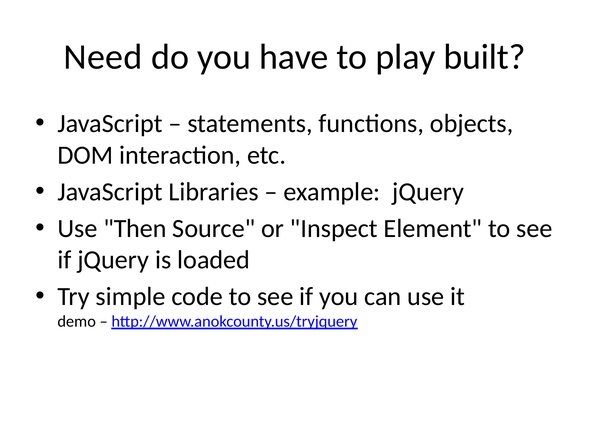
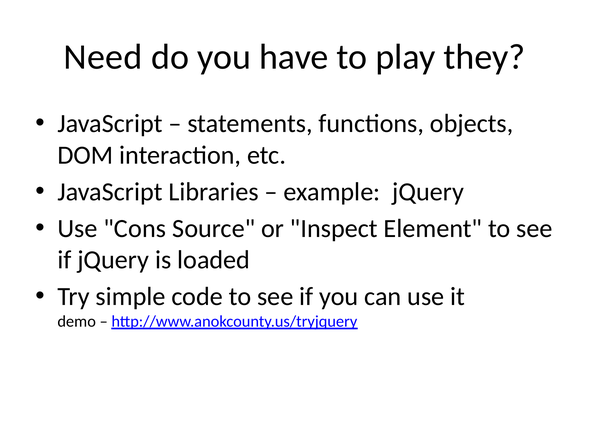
built: built -> they (484, 57)
Then: Then -> Cons (135, 228)
